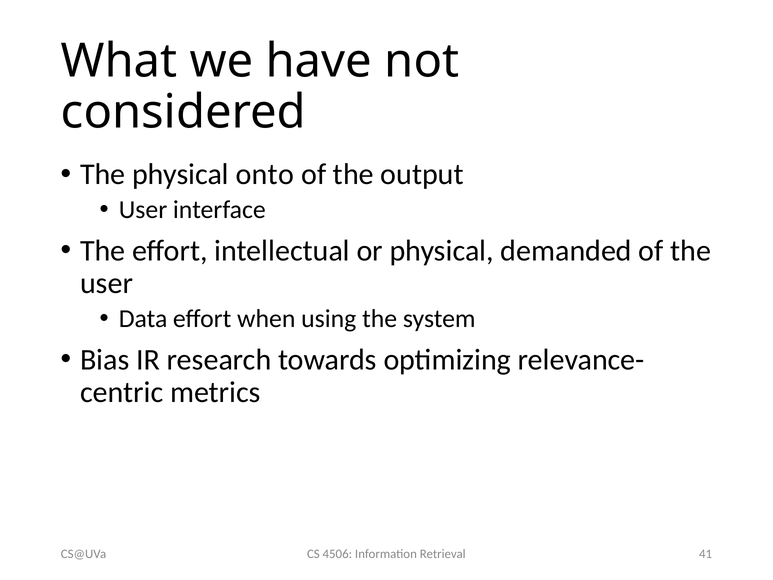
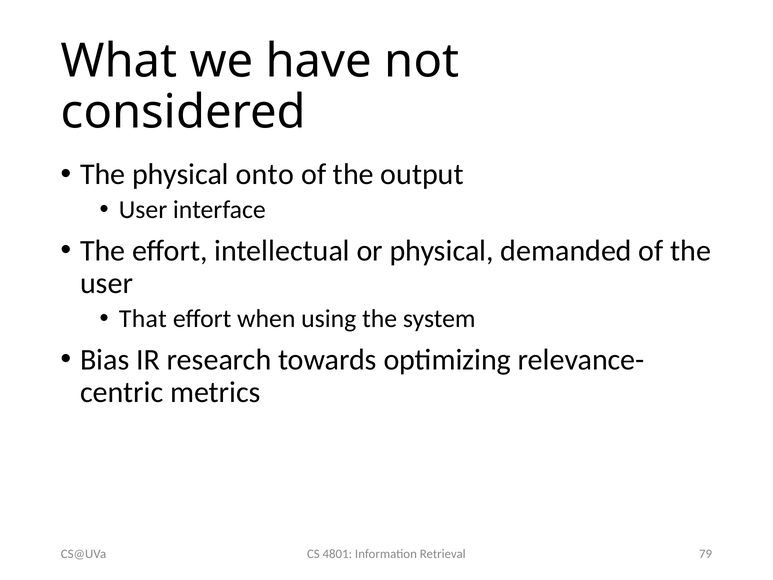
Data: Data -> That (143, 319)
4506: 4506 -> 4801 (337, 554)
41: 41 -> 79 (706, 554)
